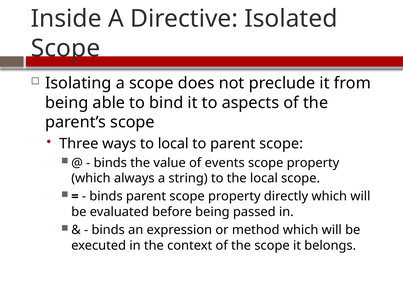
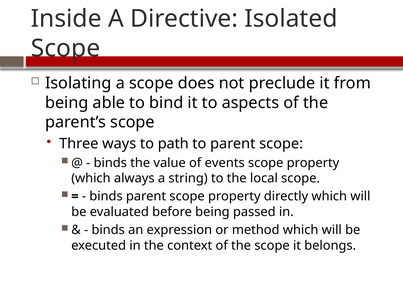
to local: local -> path (173, 144)
